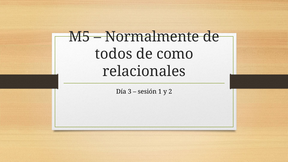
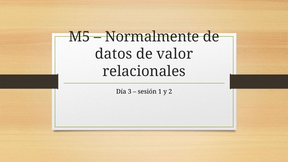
todos: todos -> datos (114, 54)
como: como -> valor (175, 54)
